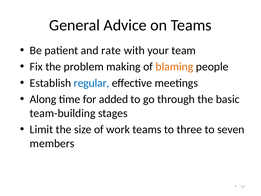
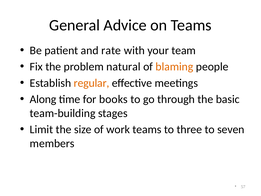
making: making -> natural (123, 67)
regular colour: blue -> orange (92, 83)
added: added -> books (113, 99)
